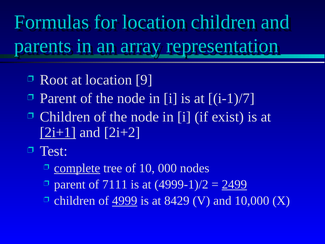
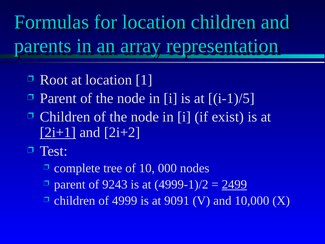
9: 9 -> 1 (144, 80)
i-1)/7: i-1)/7 -> i-1)/5 (231, 98)
complete underline: present -> none (77, 168)
7111: 7111 -> 9243 (115, 184)
4999 underline: present -> none (125, 200)
8429: 8429 -> 9091 (177, 200)
